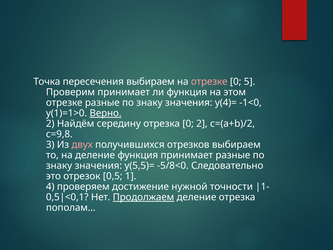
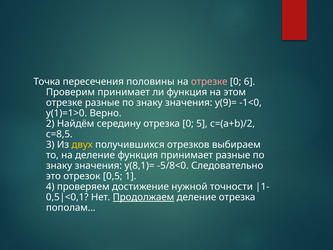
пересечения выбираем: выбираем -> половины (150, 82)
5: 5 -> 6 (249, 82)
у(4)=: у(4)= -> у(9)= (226, 103)
Верно underline: present -> none (106, 113)
0 2: 2 -> 5 (202, 124)
с=9,8: с=9,8 -> с=8,5 (59, 134)
двух colour: pink -> yellow (82, 145)
у(5,5)=: у(5,5)= -> у(8,1)= (140, 166)
